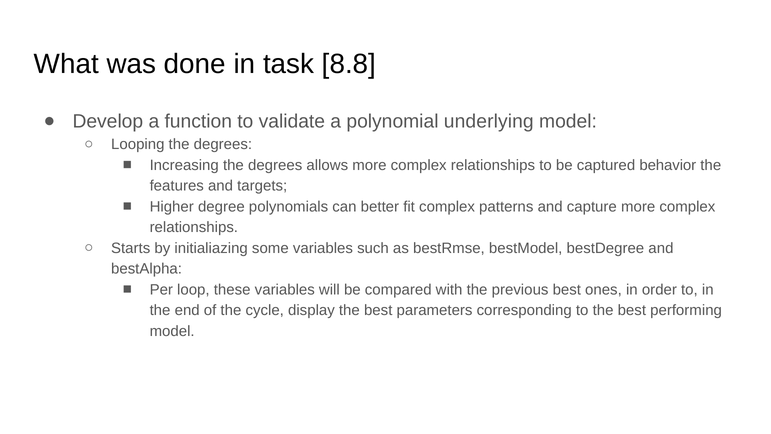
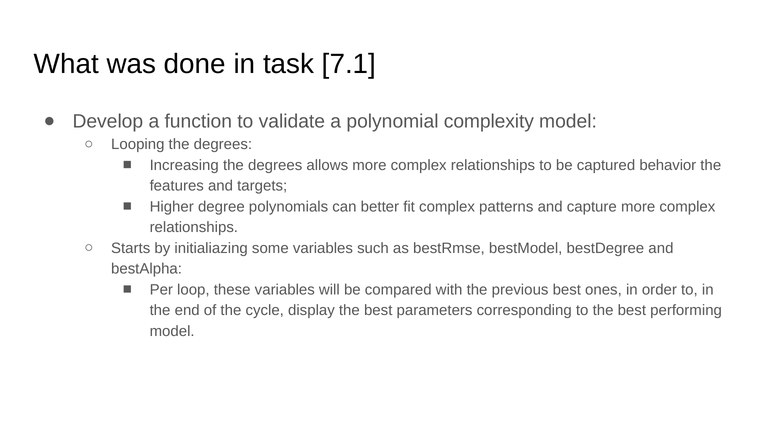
8.8: 8.8 -> 7.1 (349, 64)
underlying: underlying -> complexity (489, 121)
